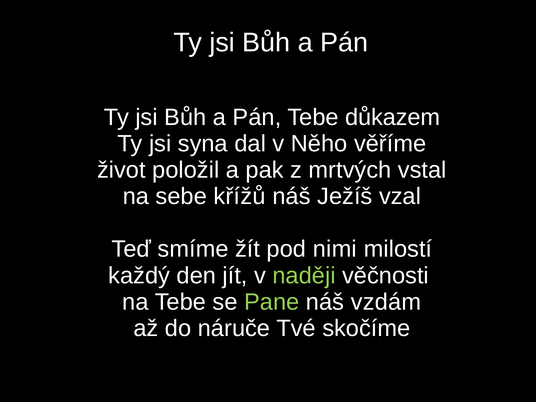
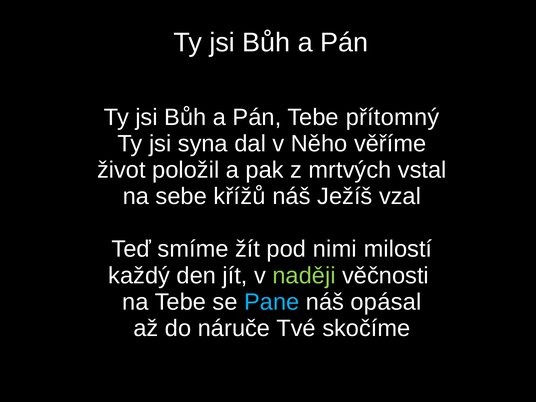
důkazem: důkazem -> přítomný (392, 117)
Pane colour: light green -> light blue (272, 302)
vzdám: vzdám -> opásal (386, 302)
